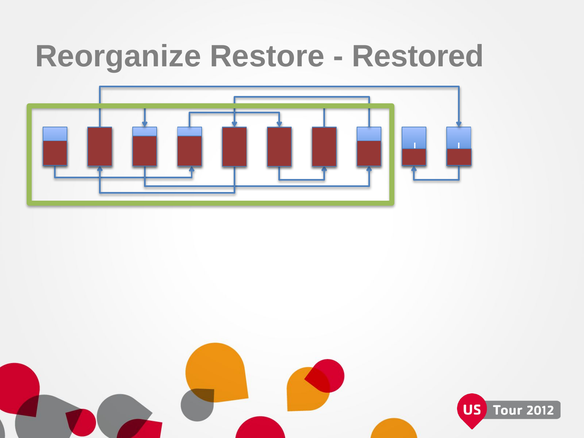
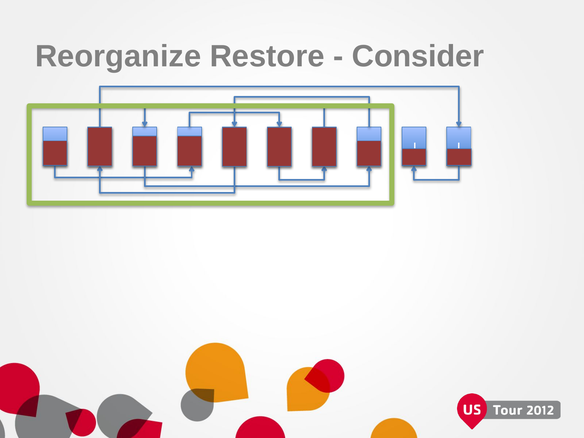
Restored: Restored -> Consider (418, 56)
